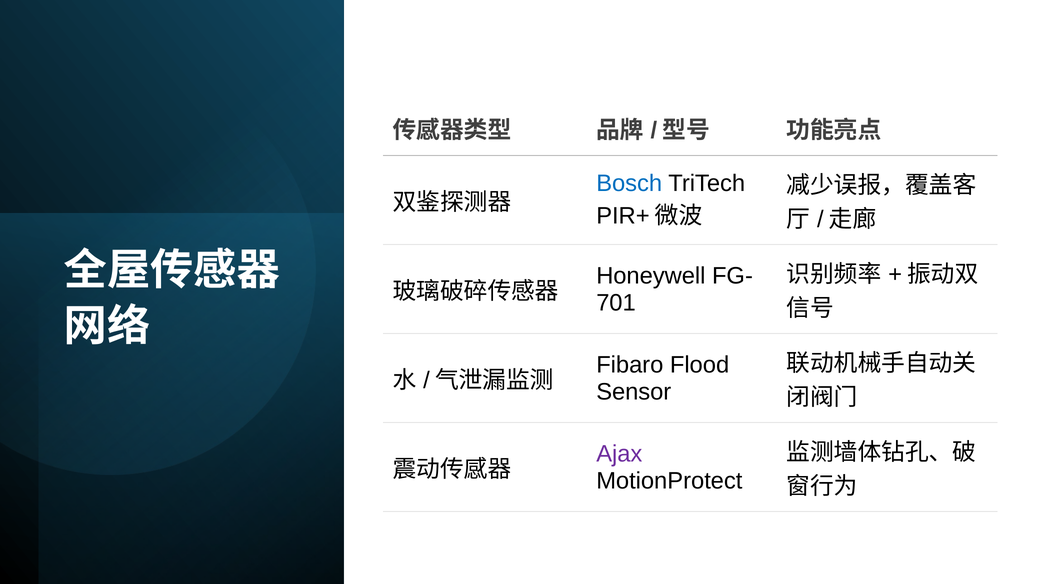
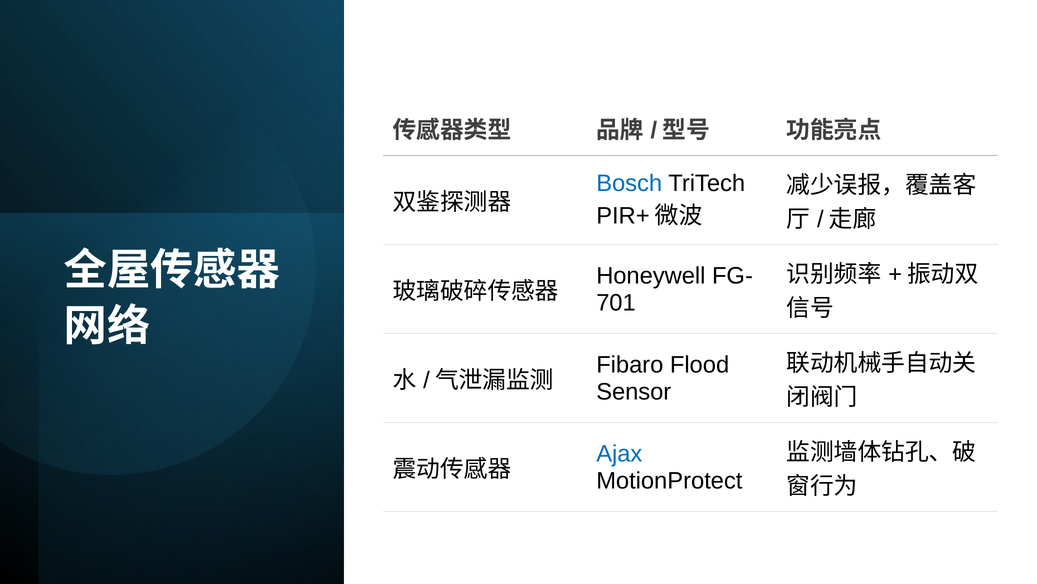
Ajax colour: purple -> blue (619, 454)
